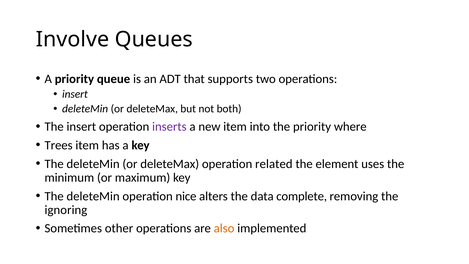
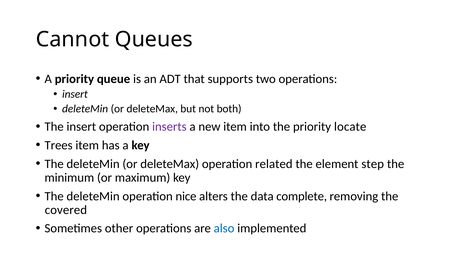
Involve: Involve -> Cannot (72, 39)
where: where -> locate (350, 126)
uses: uses -> step (373, 164)
ignoring: ignoring -> covered (66, 210)
also colour: orange -> blue (224, 228)
